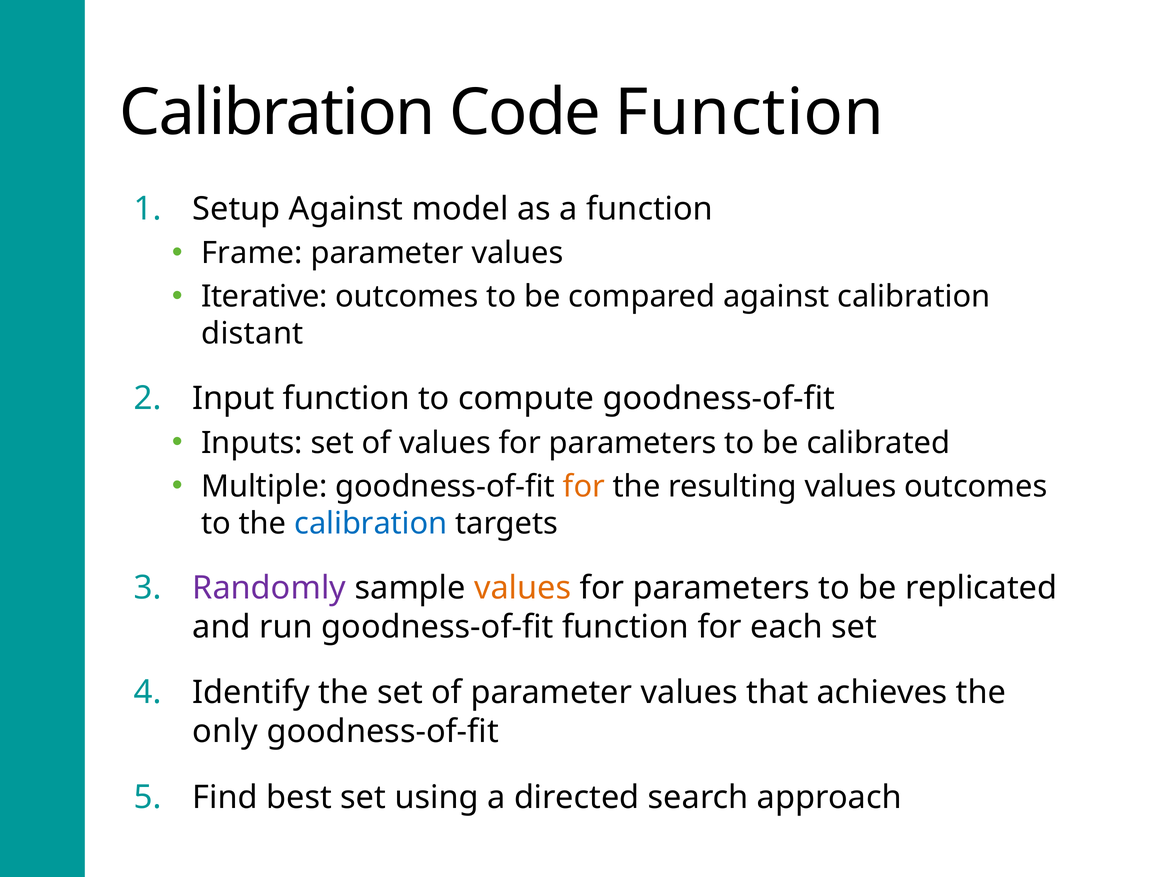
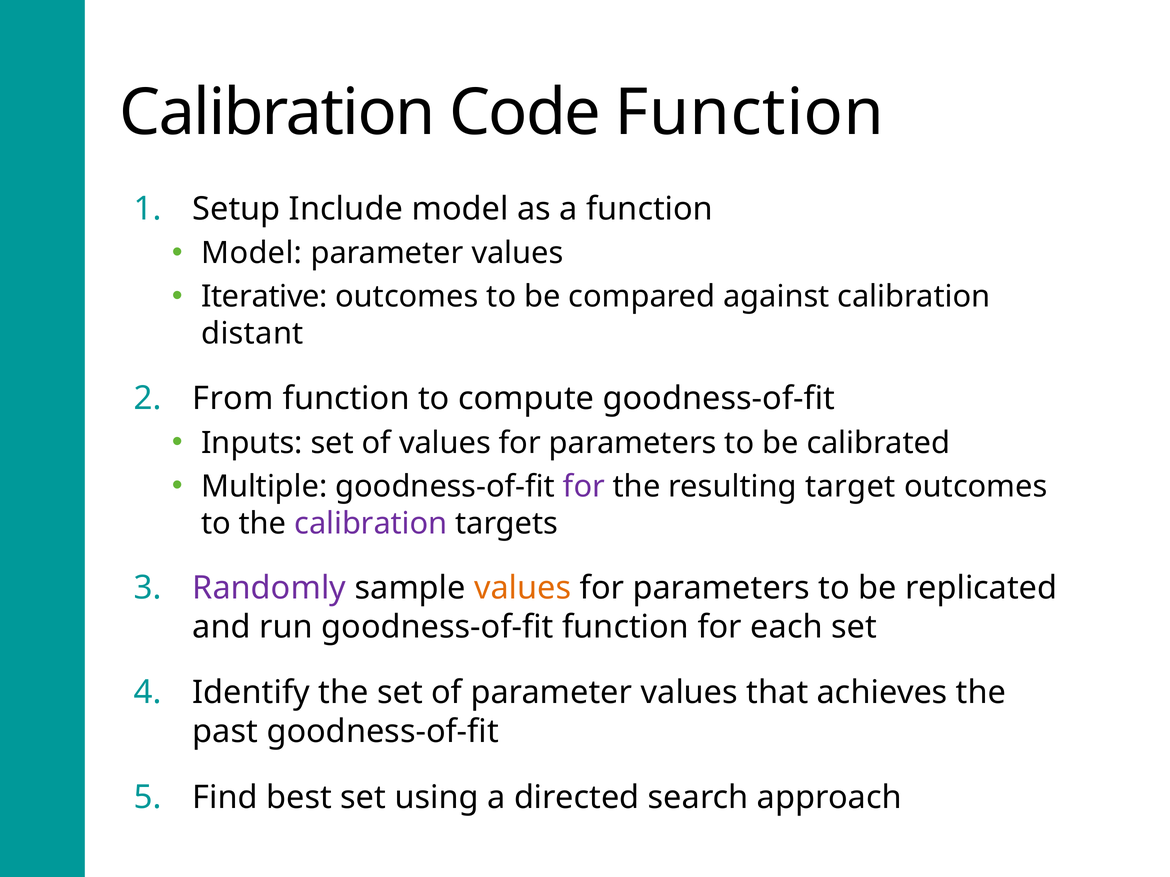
Setup Against: Against -> Include (346, 209)
Frame: Frame -> Model (252, 253)
Input: Input -> From (233, 399)
for colour: orange -> purple (584, 487)
resulting values: values -> target (850, 487)
calibration colour: blue -> purple (371, 524)
only: only -> past (225, 732)
